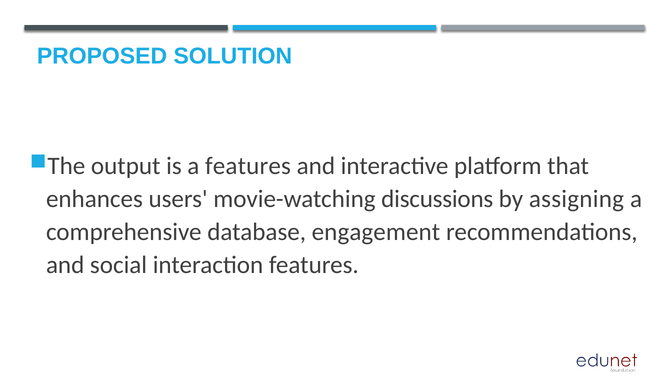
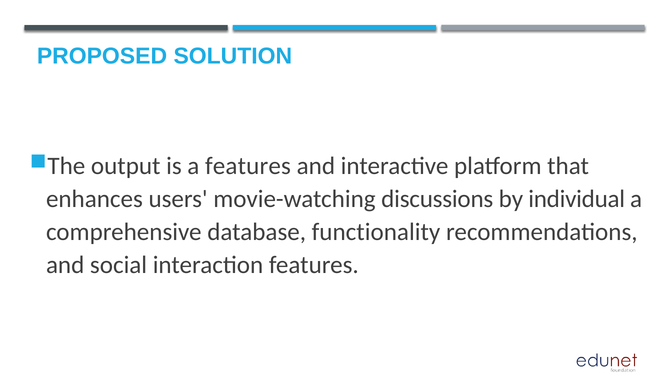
assigning: assigning -> individual (577, 199)
engagement: engagement -> functionality (376, 232)
